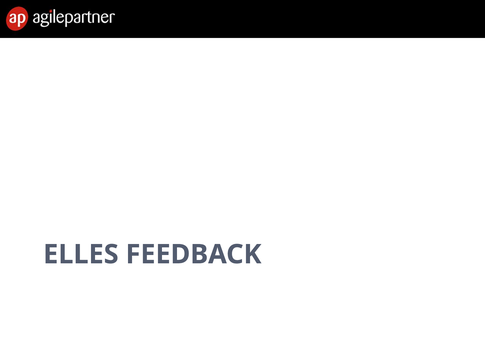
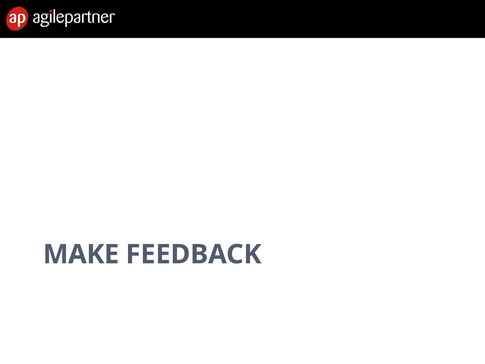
ELLES: ELLES -> MAKE (81, 254)
